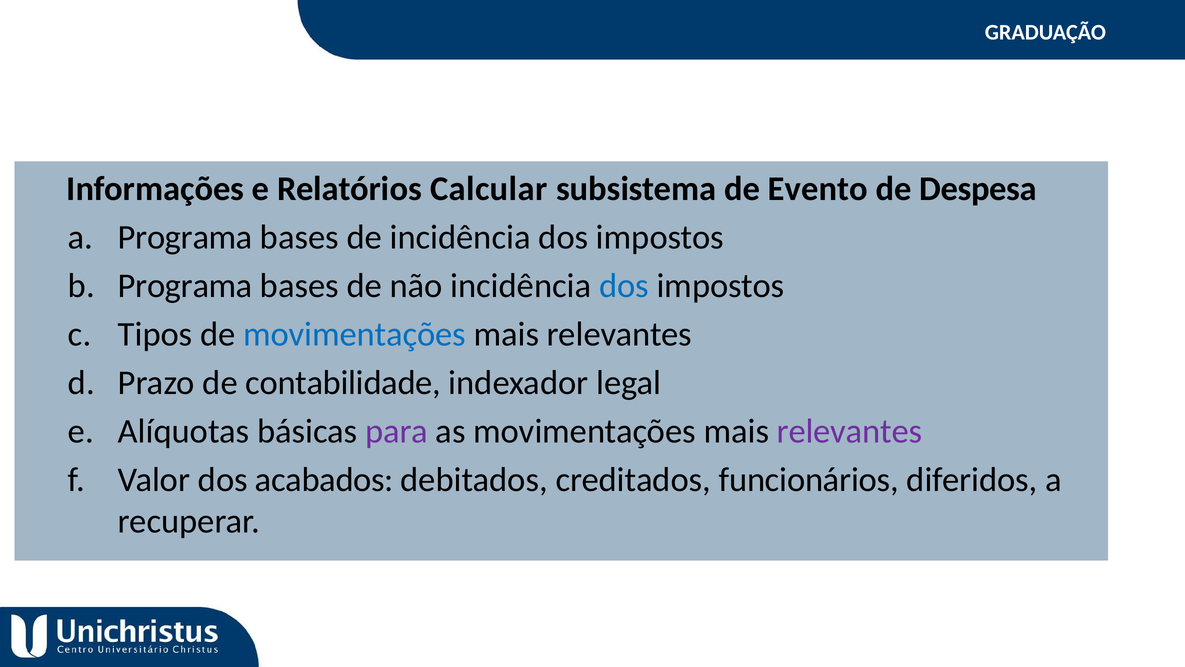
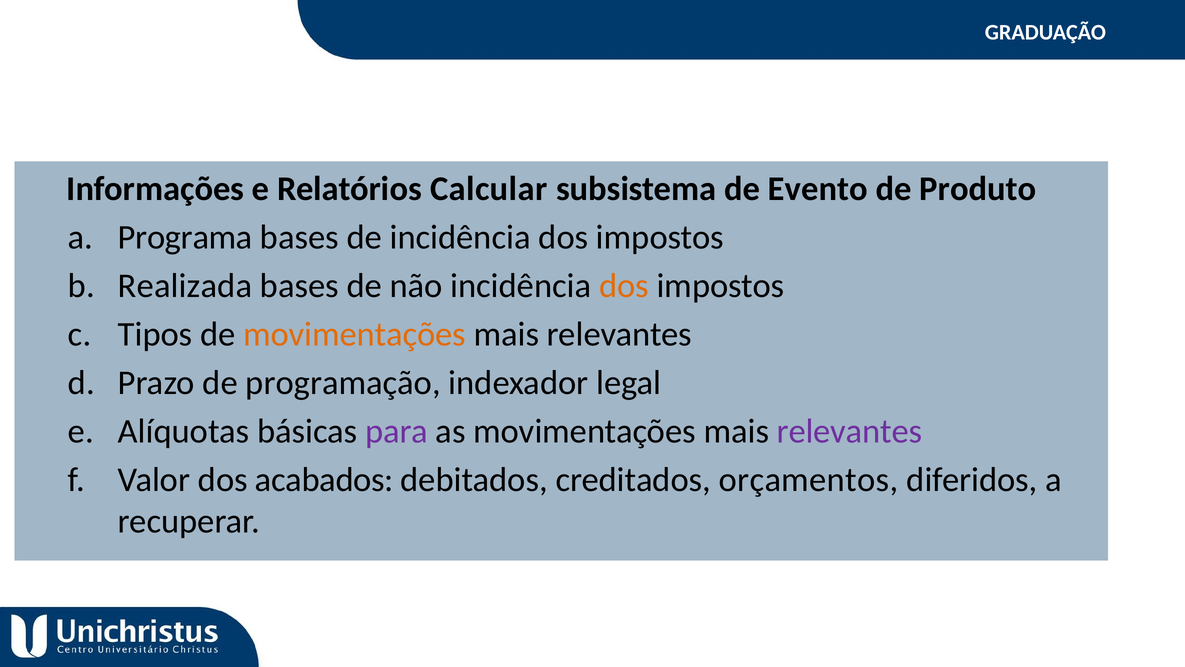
Despesa: Despesa -> Produto (978, 189)
Programa: Programa -> Realizada (185, 286)
dos colour: blue -> orange (624, 286)
movimentações colour: blue -> orange (355, 334)
contabilidade: contabilidade -> programação (343, 383)
funcionários: funcionários -> orçamentos (809, 479)
